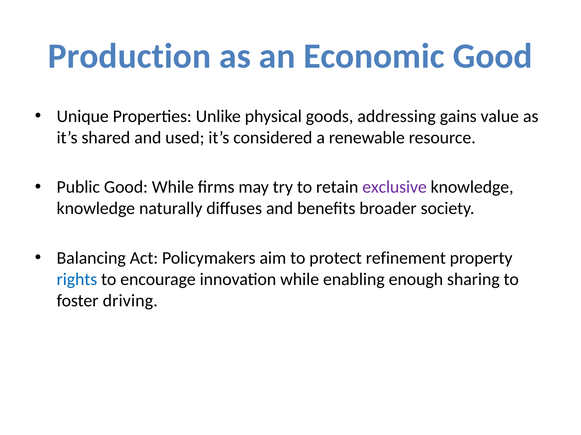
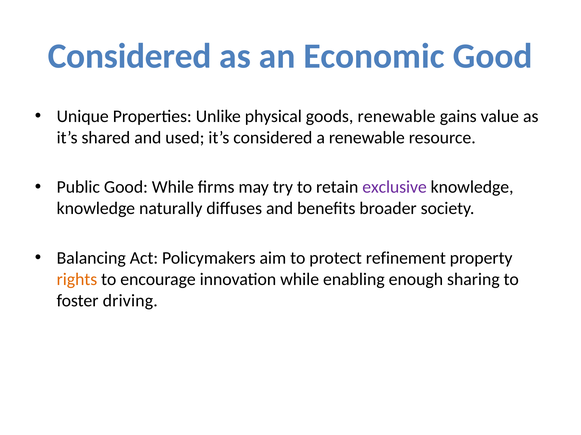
Production: Production -> Considered (130, 56)
goods addressing: addressing -> renewable (397, 116)
rights colour: blue -> orange (77, 280)
